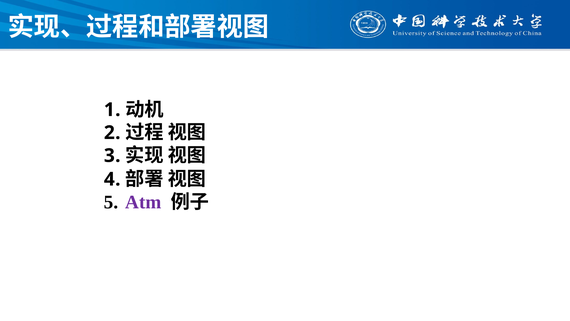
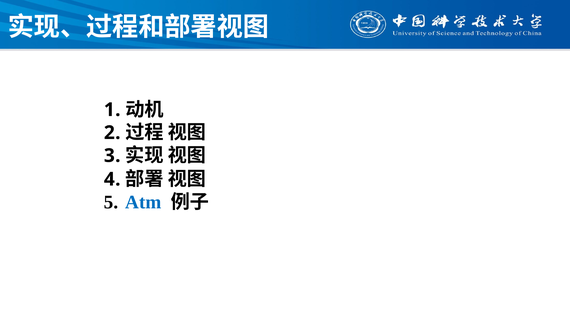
Atm colour: purple -> blue (143, 202)
